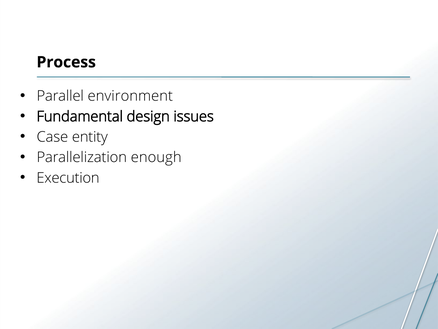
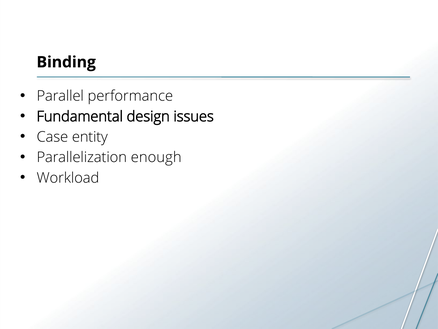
Process: Process -> Binding (66, 62)
environment: environment -> performance (130, 96)
Execution: Execution -> Workload (68, 178)
